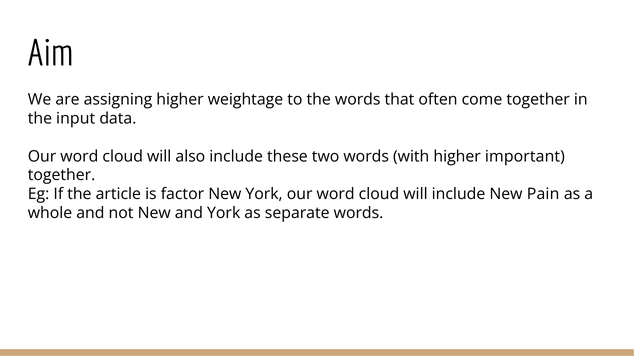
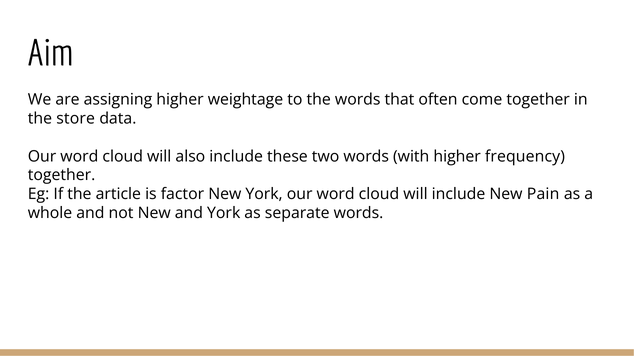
input: input -> store (76, 119)
important: important -> frequency (525, 157)
